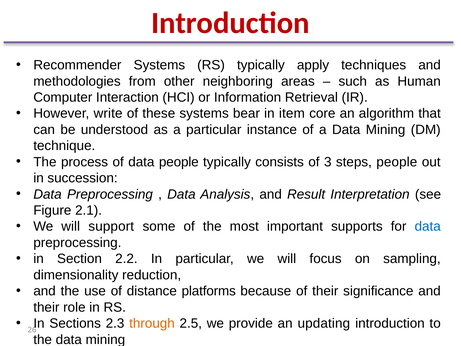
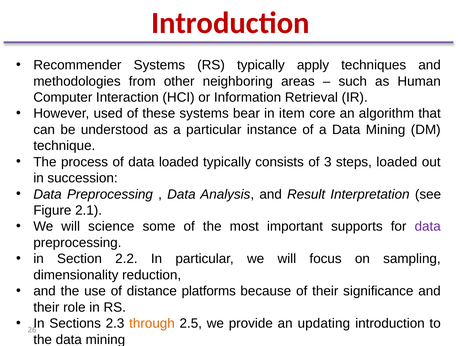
However write: write -> used (108, 113)
data people: people -> loaded (179, 162)
steps people: people -> loaded (397, 162)
support: support -> science (111, 226)
data colour: blue -> purple (428, 226)
